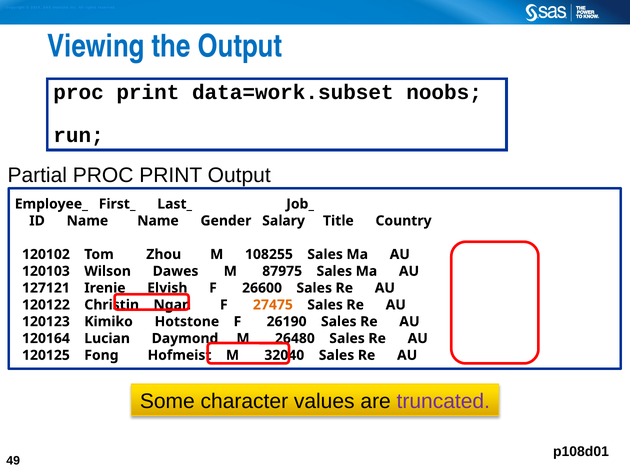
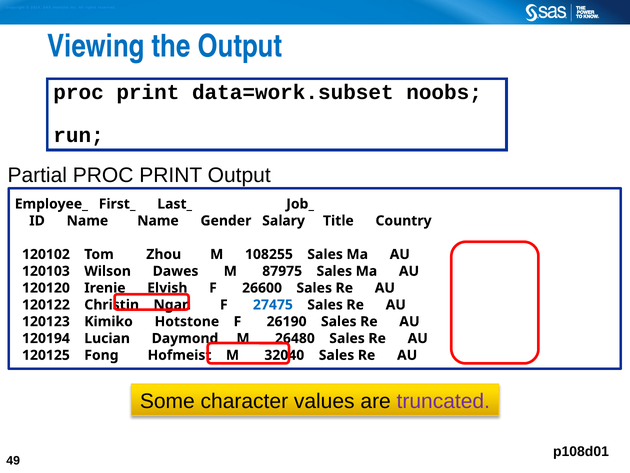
127121: 127121 -> 120120 (46, 288)
27475 colour: orange -> blue (273, 304)
120164: 120164 -> 120194 (46, 338)
